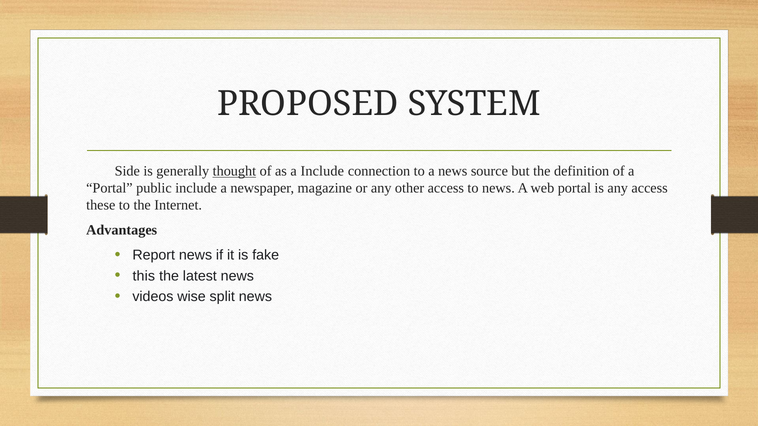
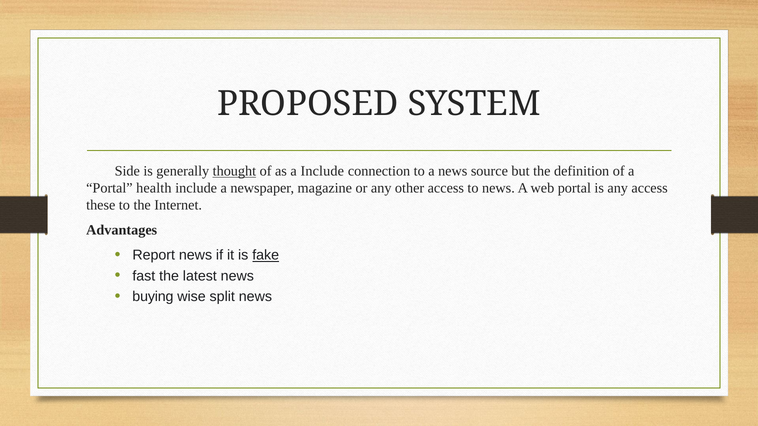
public: public -> health (154, 188)
fake underline: none -> present (266, 255)
this: this -> fast (144, 276)
videos: videos -> buying (153, 297)
